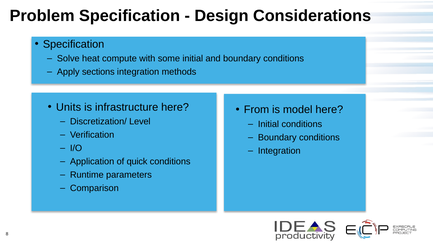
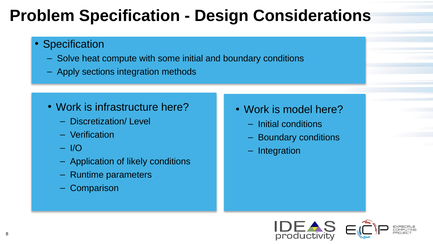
Units: Units -> Work (69, 107)
From: From -> Work (257, 110)
quick: quick -> likely (137, 161)
